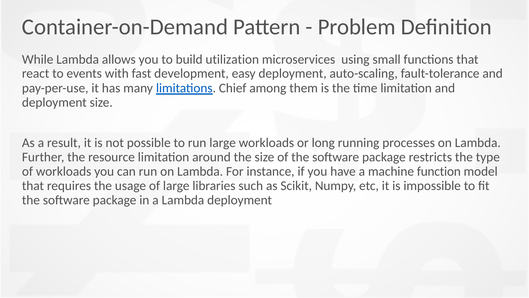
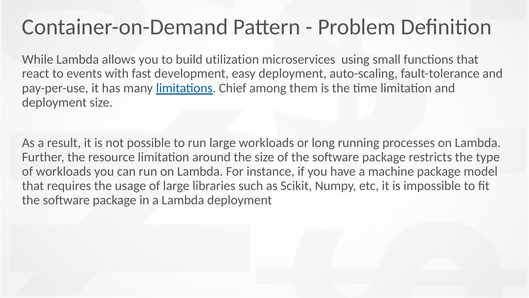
machine function: function -> package (439, 171)
